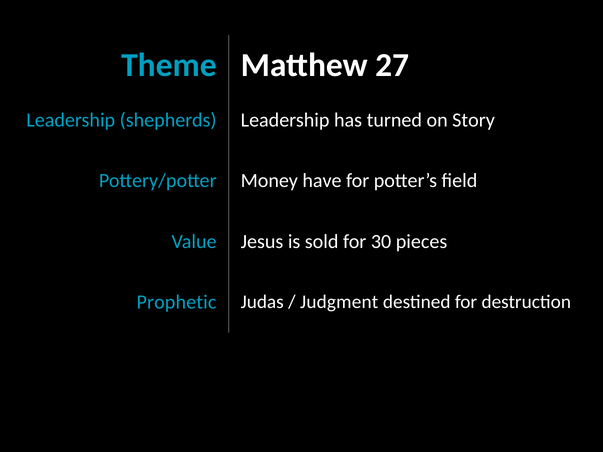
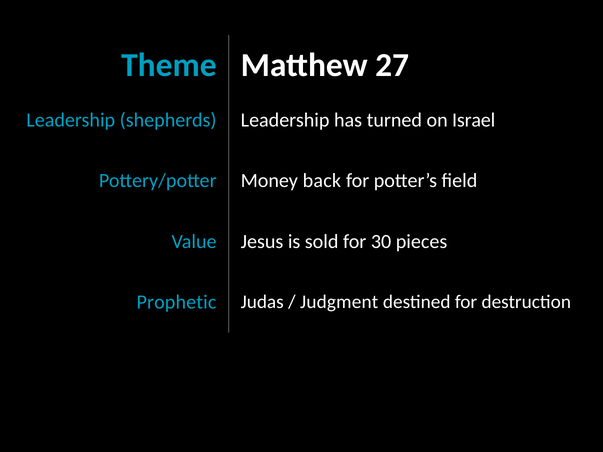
Story: Story -> Israel (474, 120)
have: have -> back (322, 181)
